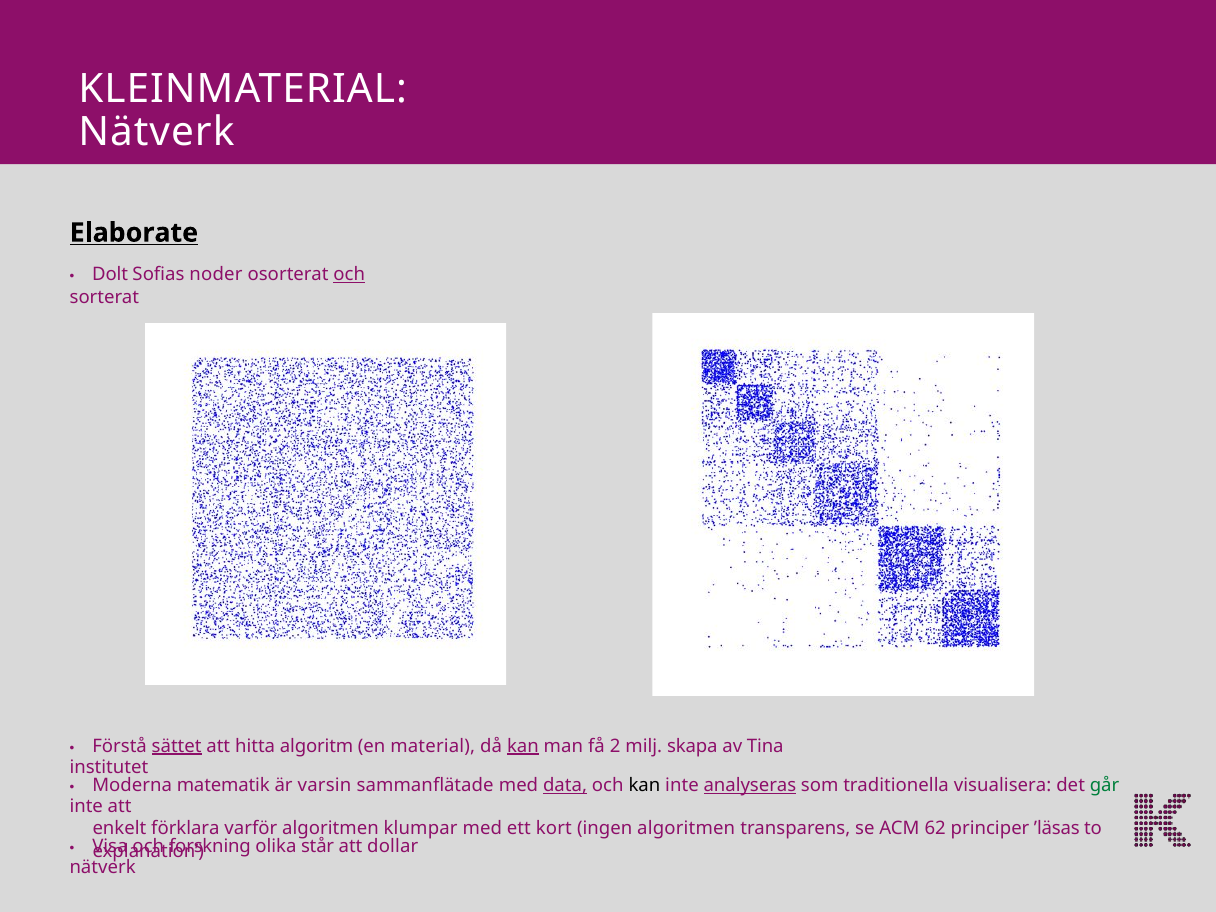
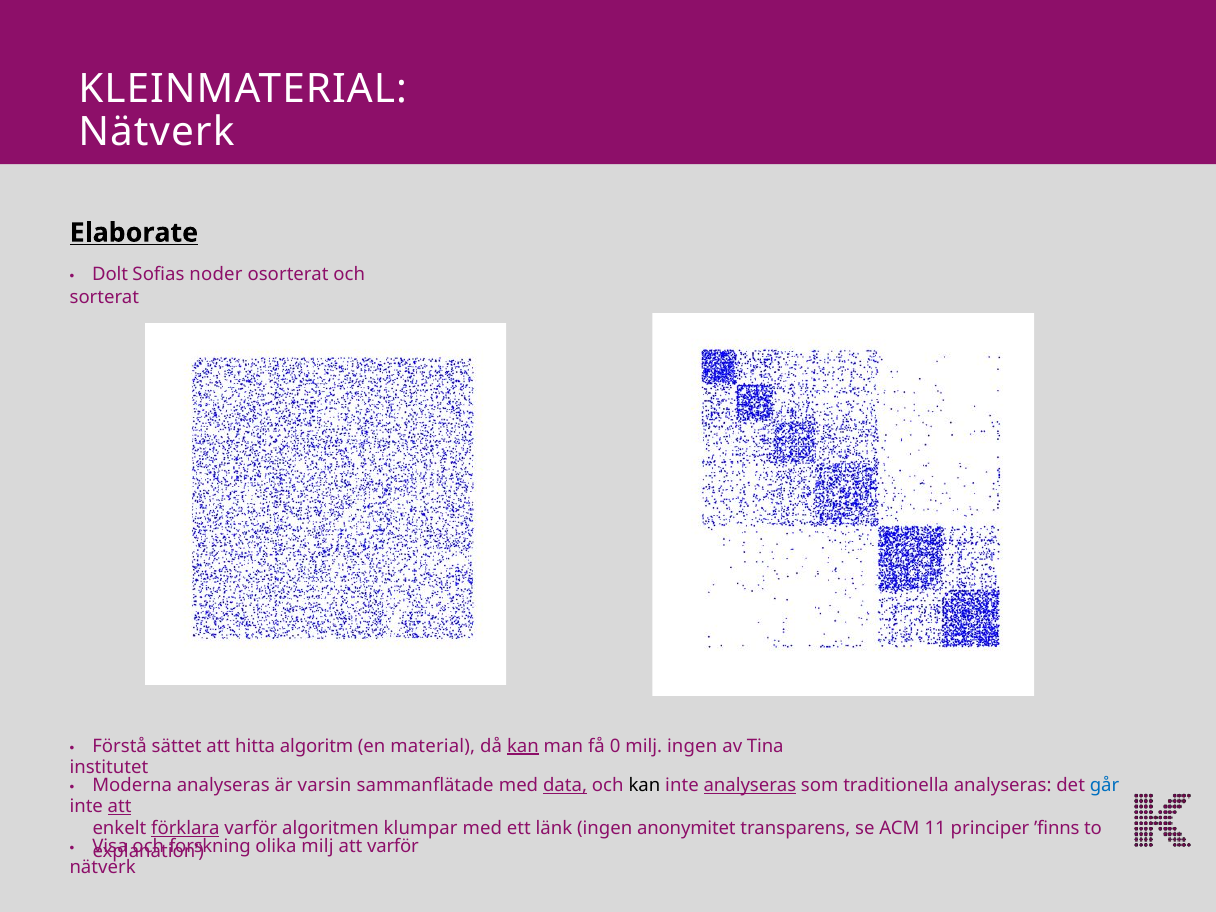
och underline: present -> none (349, 275)
sättet underline: present -> none (177, 746)
2: 2 -> 0 (615, 746)
milj skapa: skapa -> ingen (692, 746)
Moderna matematik: matematik -> analyseras (223, 785)
traditionella visualisera: visualisera -> analyseras (1003, 785)
går colour: green -> blue (1105, 785)
att underline: none -> present (120, 806)
förklara underline: none -> present (185, 829)
kort: kort -> länk (554, 829)
ingen algoritmen: algoritmen -> anonymitet (686, 829)
62: 62 -> 11 (935, 829)
’läsas: ’läsas -> ’finns (1057, 829)
olika står: står -> milj (317, 847)
att dollar: dollar -> varför (393, 847)
